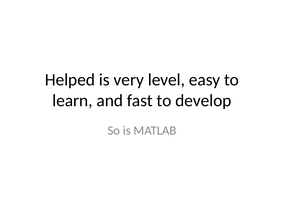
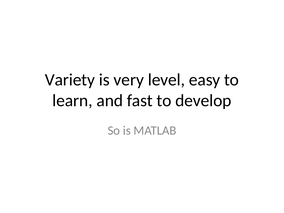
Helped: Helped -> Variety (70, 80)
